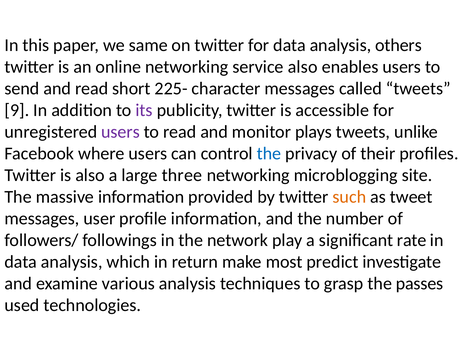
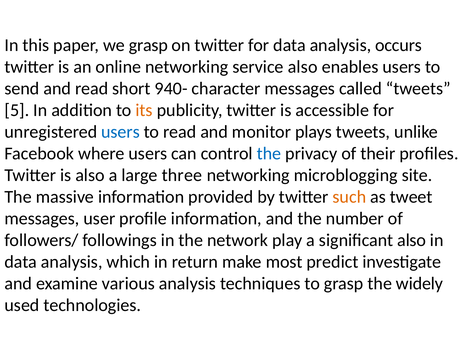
we same: same -> grasp (148, 45)
others: others -> occurs (399, 45)
225-: 225- -> 940- (171, 89)
9: 9 -> 5 (17, 110)
its colour: purple -> orange (144, 110)
users colour: purple -> blue (121, 132)
significant rate: rate -> also (412, 240)
passes: passes -> widely (420, 284)
